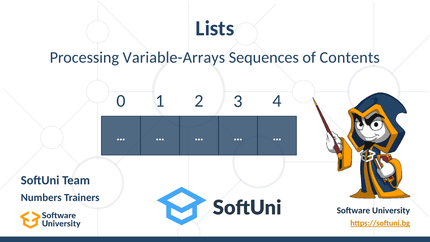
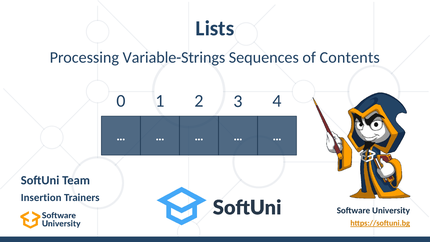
Variable-Arrays: Variable-Arrays -> Variable-Strings (174, 57)
Numbers: Numbers -> Insertion (41, 197)
